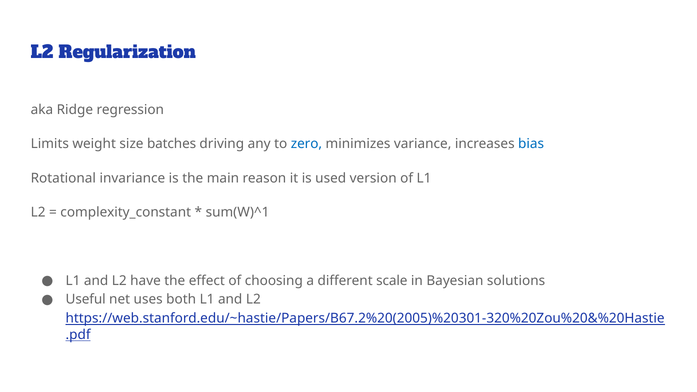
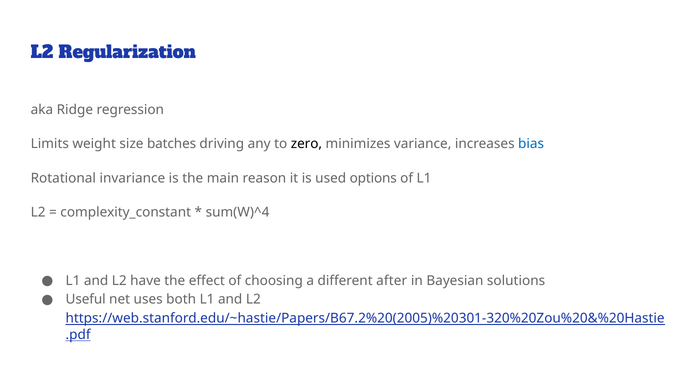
zero colour: blue -> black (306, 144)
version: version -> options (373, 178)
sum(W)^1: sum(W)^1 -> sum(W)^4 (238, 212)
scale: scale -> after (392, 281)
